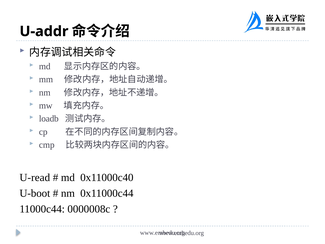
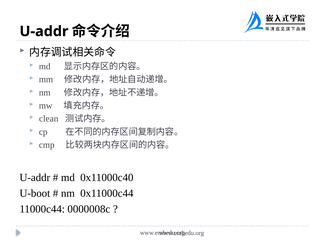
loadb: loadb -> clean (49, 119)
U-read: U-read -> U-addr (35, 177)
